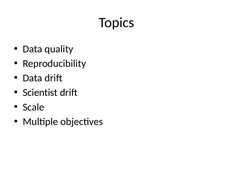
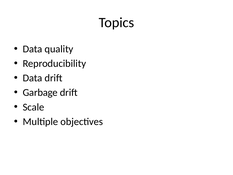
Scientist: Scientist -> Garbage (40, 92)
